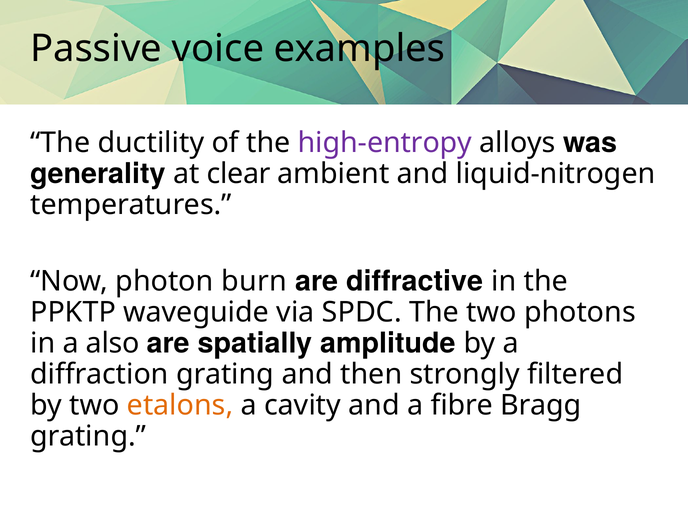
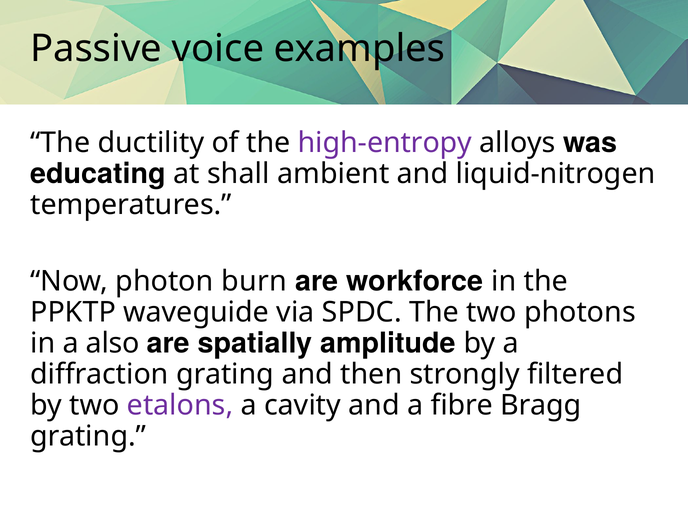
generality: generality -> educating (98, 174)
clear: clear -> shall (238, 174)
diffractive: diffractive -> workforce (415, 281)
etalons colour: orange -> purple (180, 405)
